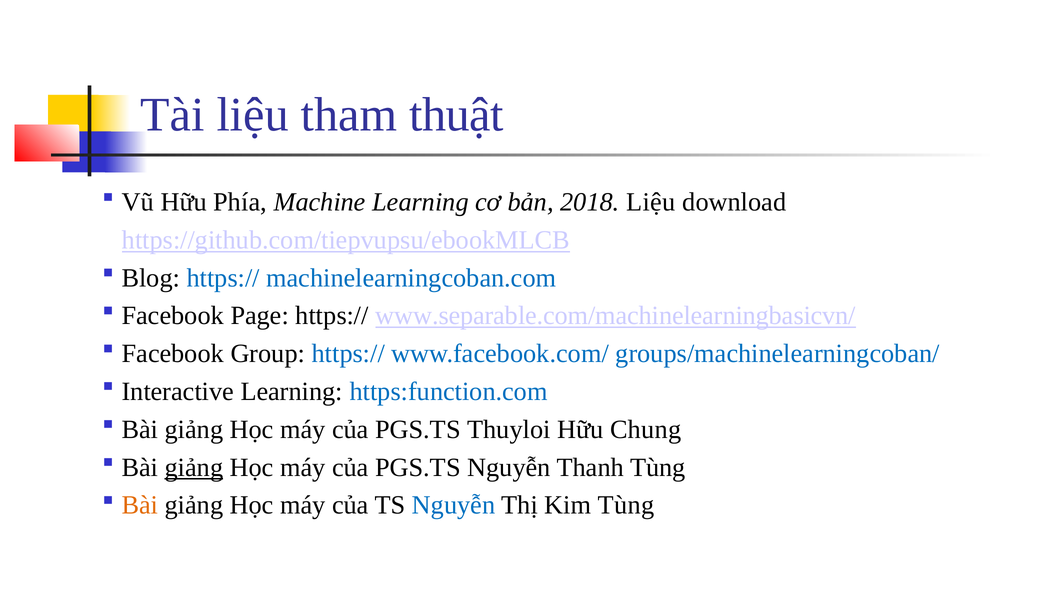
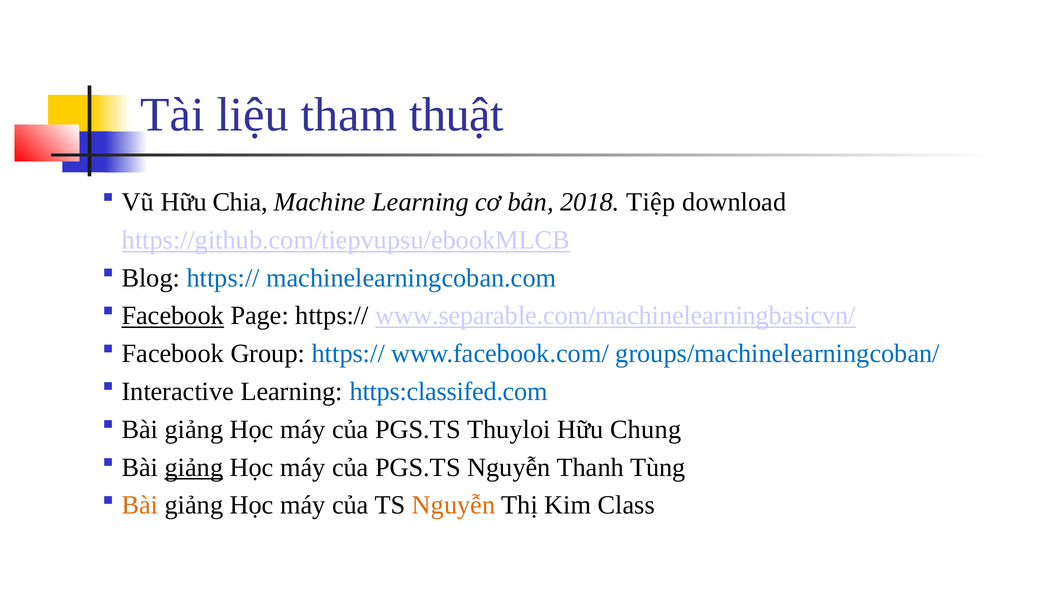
Phía: Phía -> Chia (240, 202)
2018 Liệu: Liệu -> Tiệp (651, 202)
Facebook underline: none -> present (173, 316)
https:function.com: https:function.com -> https:classifed.com (449, 392)
Nguyễn colour: blue -> orange (454, 505)
Kim Tùng: Tùng -> Class (626, 505)
